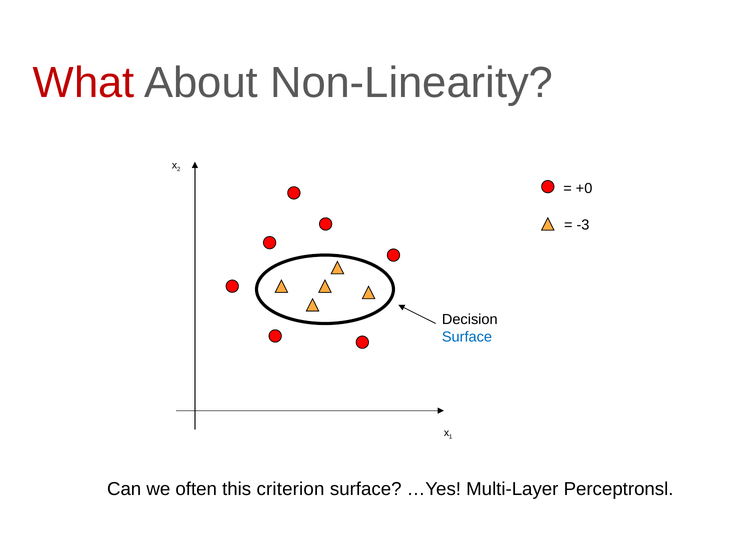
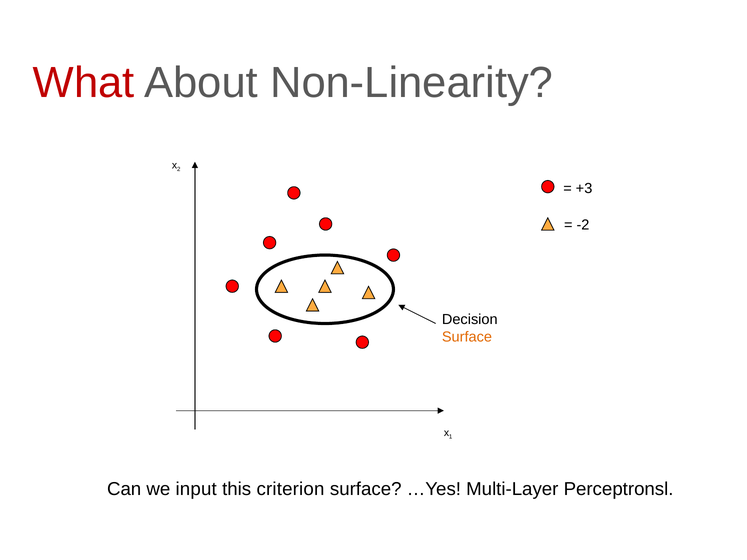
+0: +0 -> +3 (584, 189)
-3: -3 -> -2 (583, 225)
Surface colour: blue -> orange (467, 337)
often: often -> input (196, 489)
